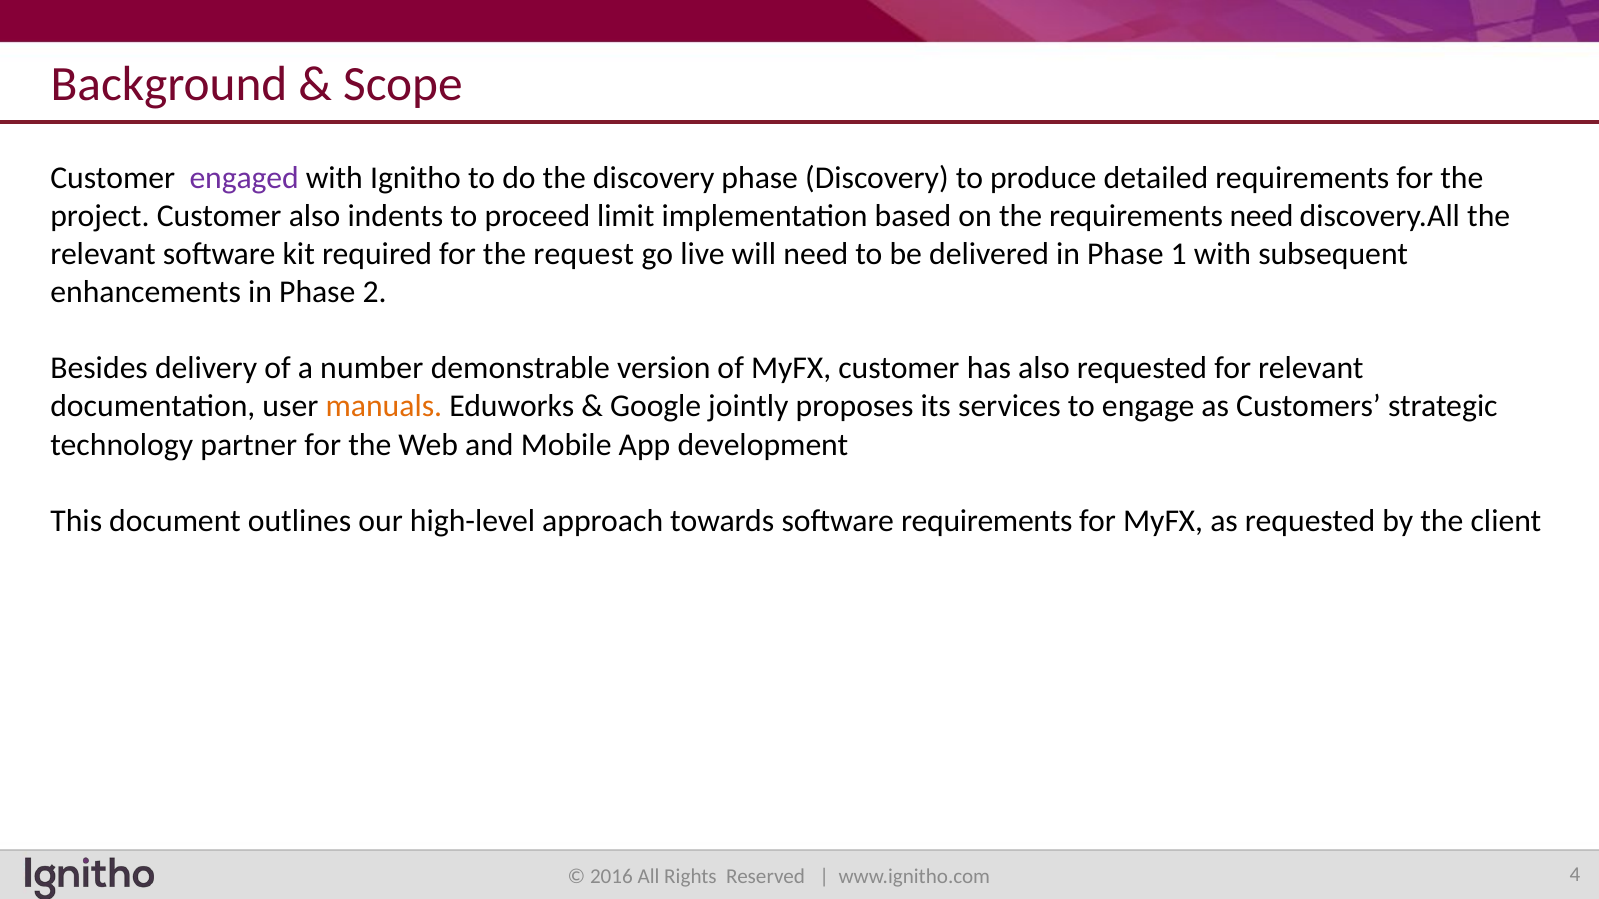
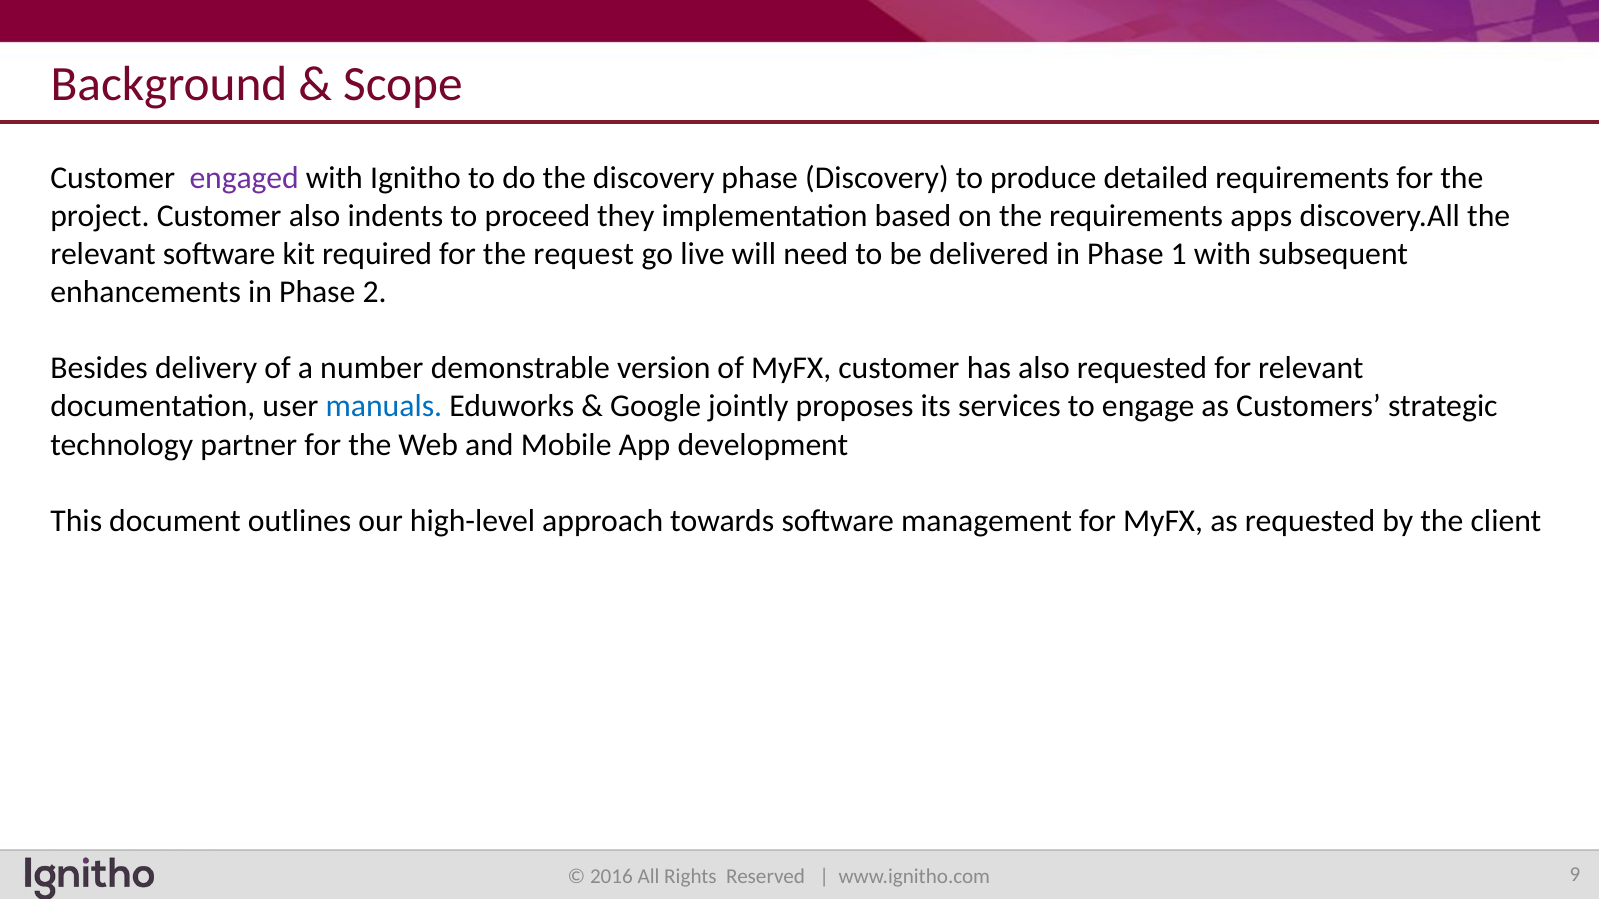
limit: limit -> they (626, 216)
requirements need: need -> apps (1261, 216)
manuals colour: orange -> blue (384, 407)
software requirements: requirements -> management (987, 521)
4: 4 -> 9 (1575, 875)
